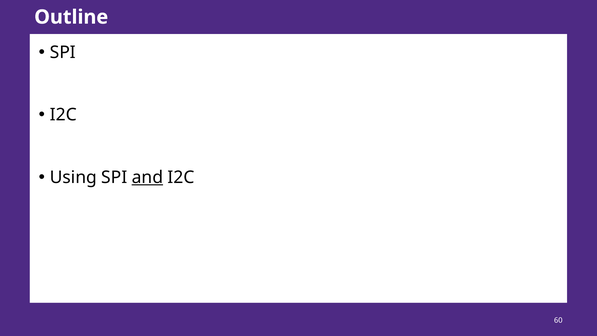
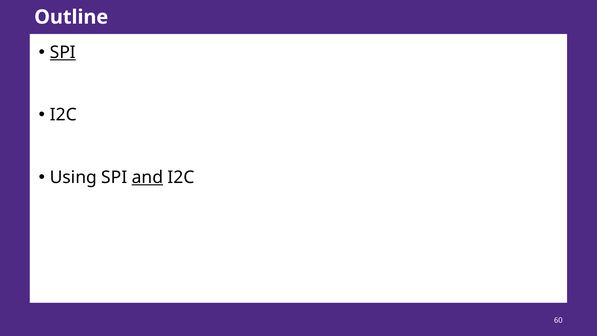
SPI underline: none -> present (63, 52)
